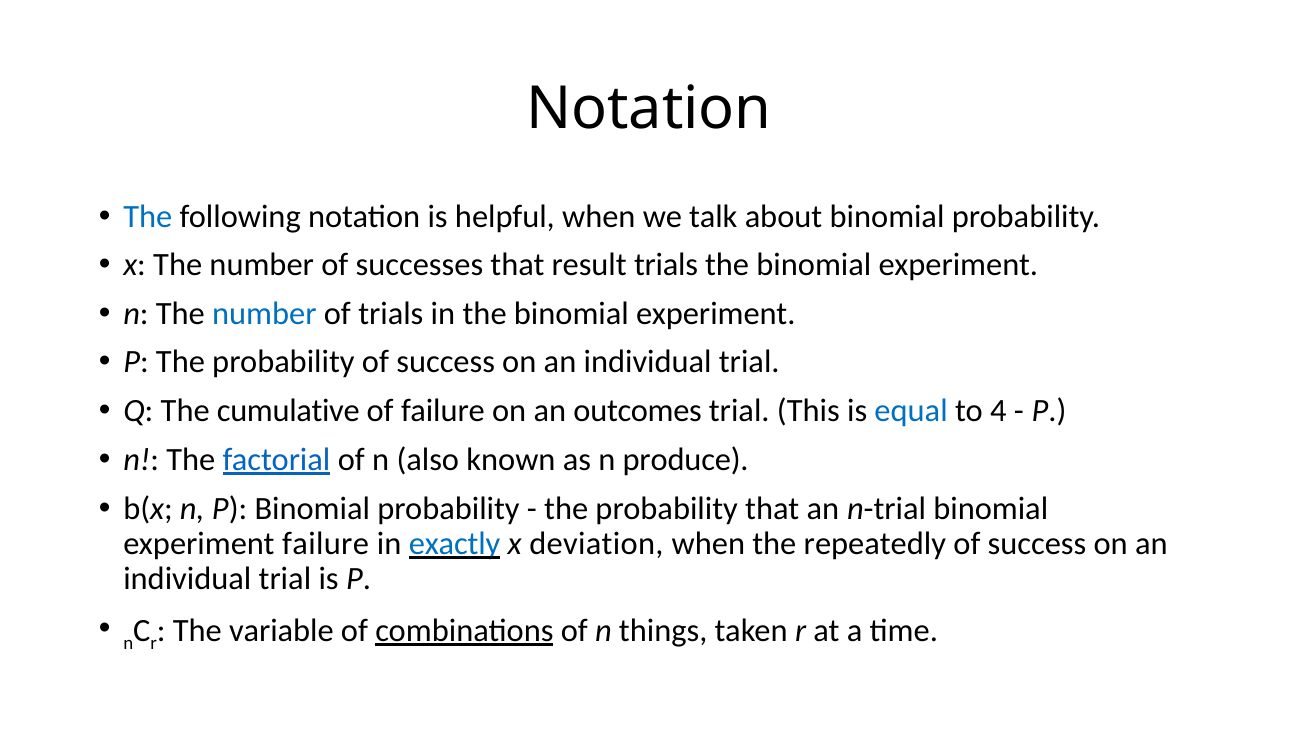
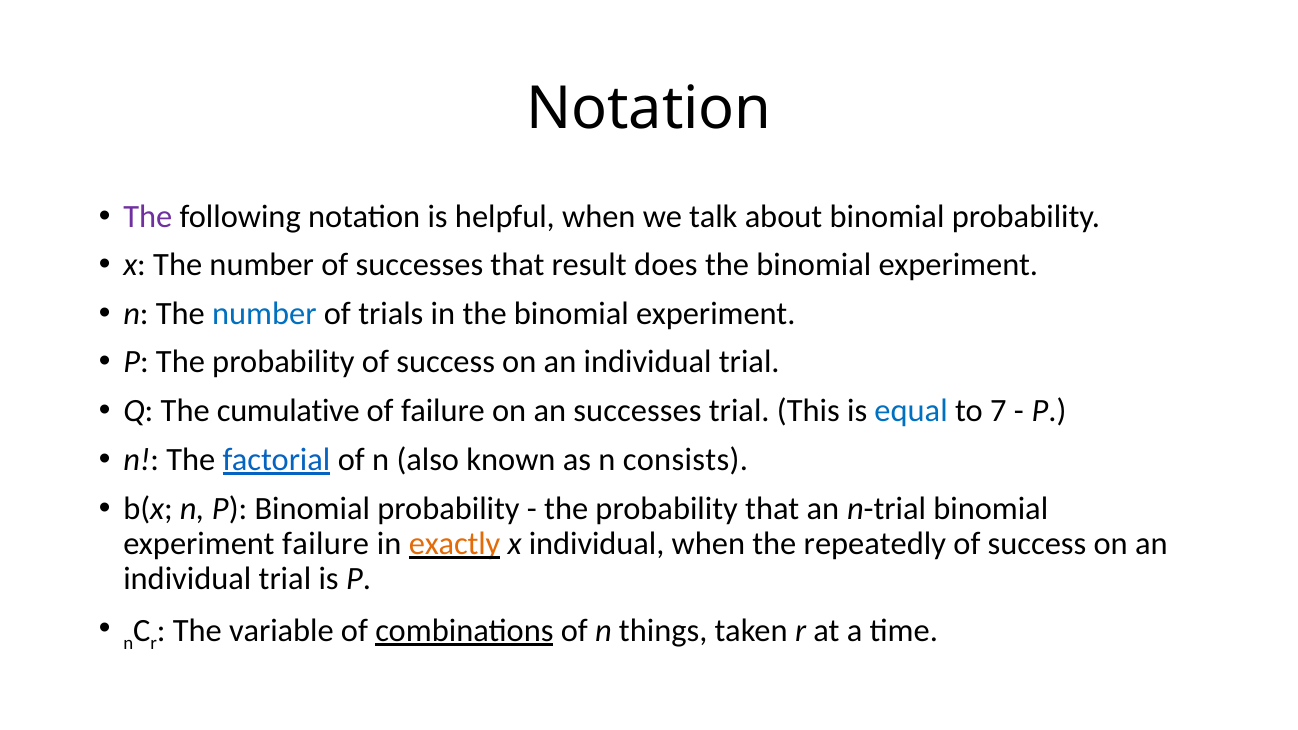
The colour: blue -> purple (148, 217)
result trials: trials -> does (666, 265)
an outcomes: outcomes -> successes (637, 411)
4: 4 -> 7 (998, 411)
produce: produce -> consists (685, 460)
exactly colour: blue -> orange (455, 544)
x deviation: deviation -> individual (597, 544)
